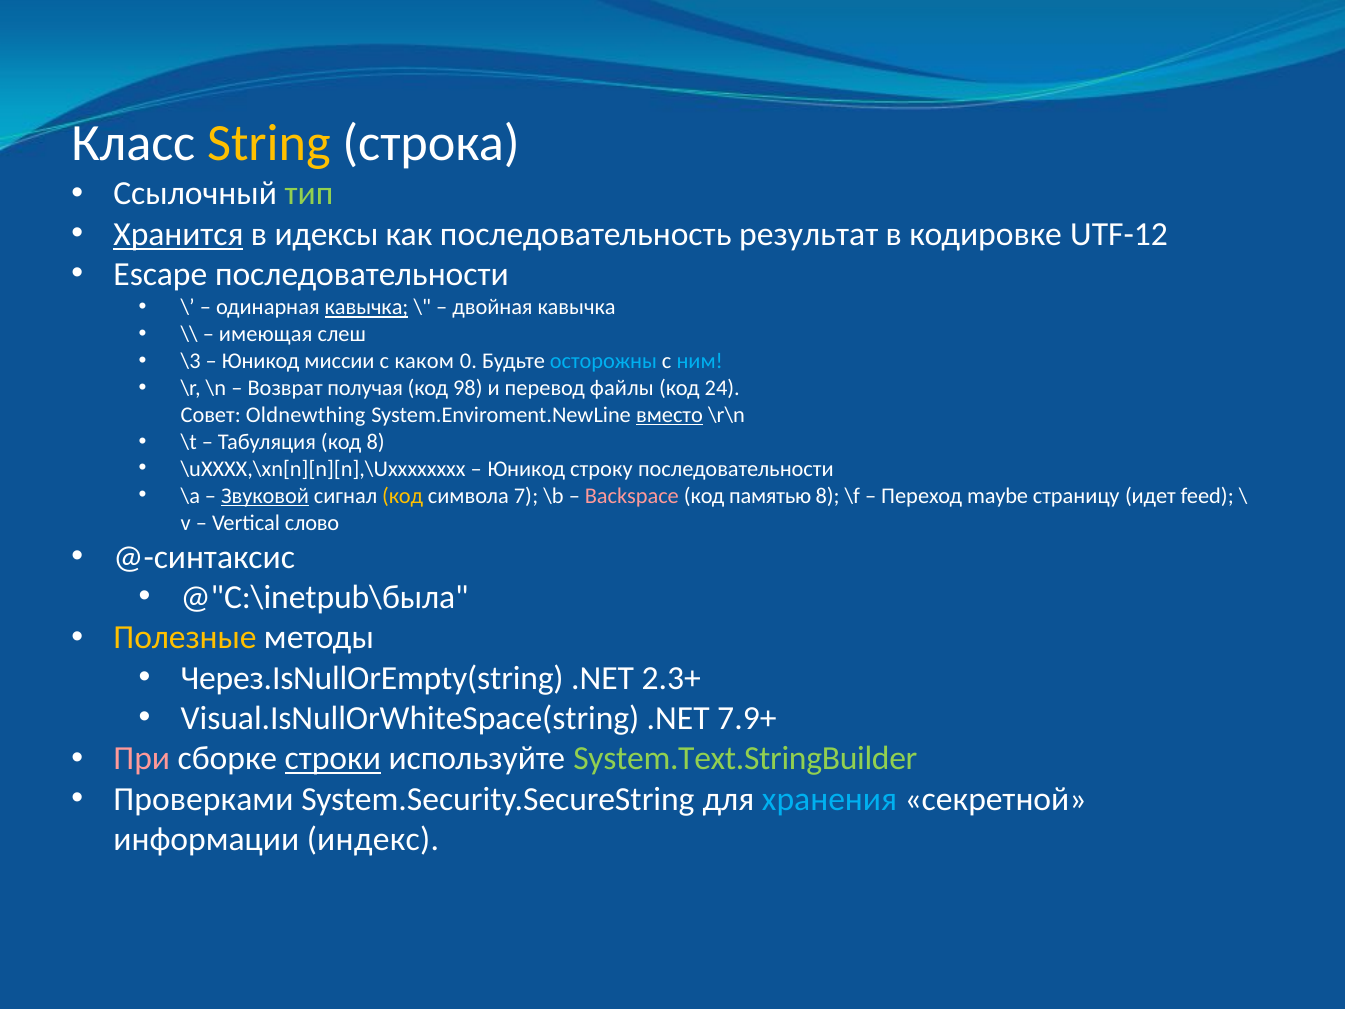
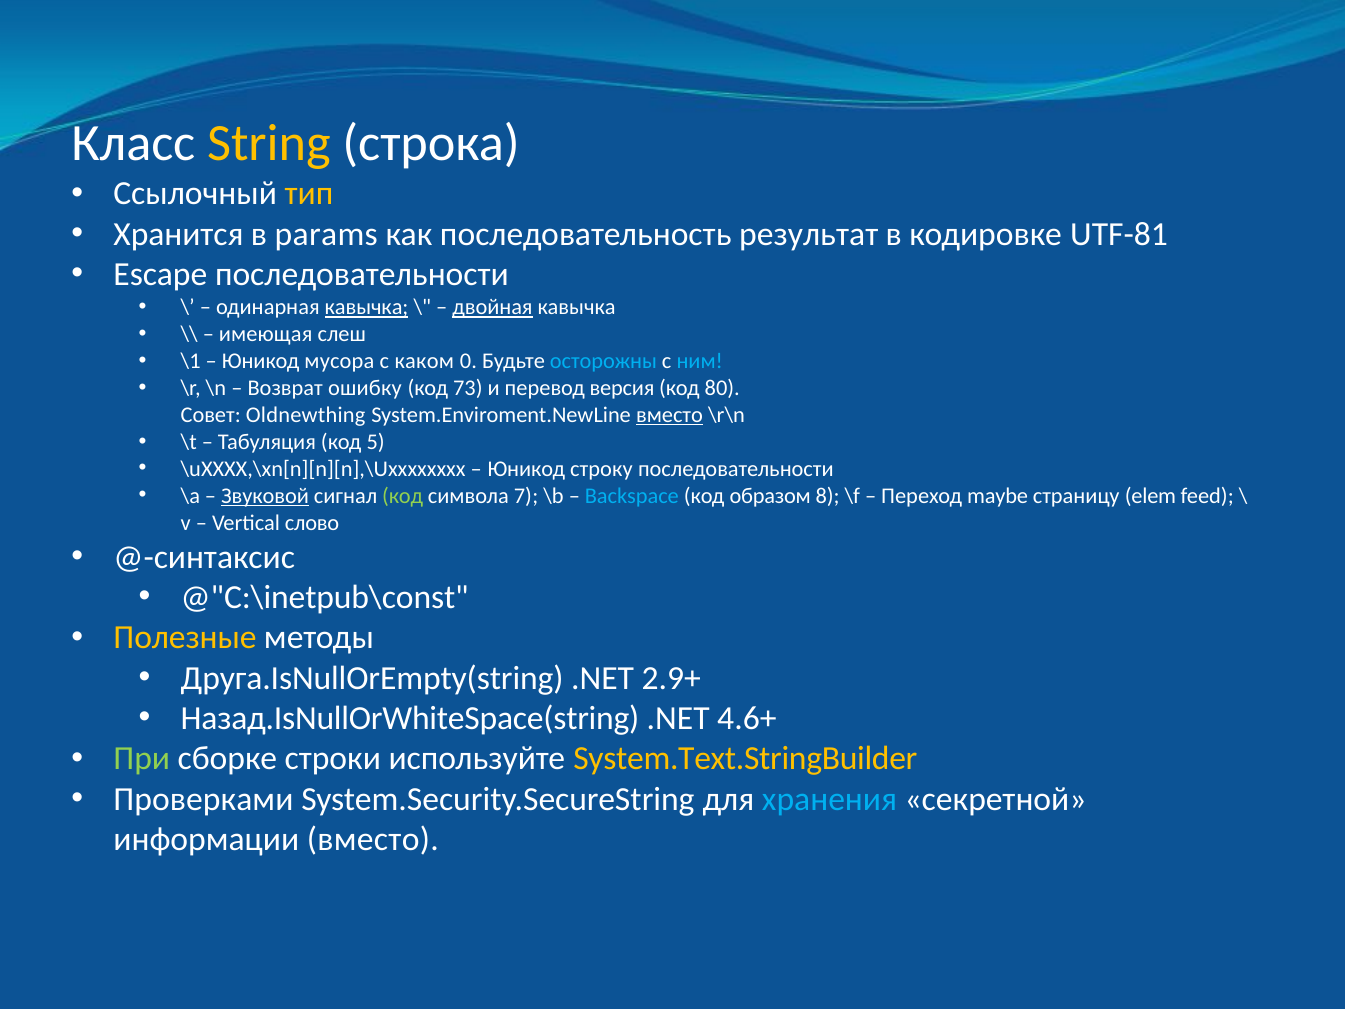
тип colour: light green -> yellow (309, 194)
Хранится underline: present -> none (178, 234)
идексы: идексы -> params (326, 234)
UTF-12: UTF-12 -> UTF-81 (1119, 234)
двойная underline: none -> present (493, 307)
\3: \3 -> \1 (191, 361)
миссии: миссии -> мусора (339, 361)
получая: получая -> ошибку (365, 388)
98: 98 -> 73 (468, 388)
файлы: файлы -> версия (622, 388)
24: 24 -> 80 (722, 388)
код 8: 8 -> 5 (376, 442)
код colour: yellow -> light green (403, 496)
Backspace colour: pink -> light blue (632, 496)
памятью: памятью -> образом (770, 496)
идет: идет -> elem (1150, 496)
@"C:\inetpub\была: @"C:\inetpub\была -> @"C:\inetpub\const (325, 597)
Через.IsNullOrEmpty(string: Через.IsNullOrEmpty(string -> Друга.IsNullOrEmpty(string (372, 678)
2.3+: 2.3+ -> 2.9+ (671, 678)
Visual.IsNullOrWhiteSpace(string: Visual.IsNullOrWhiteSpace(string -> Назад.IsNullOrWhiteSpace(string (410, 718)
7.9+: 7.9+ -> 4.6+ (747, 718)
При colour: pink -> light green (142, 759)
строки underline: present -> none (333, 759)
System.Text.StringBuilder colour: light green -> yellow (745, 759)
информации индекс: индекс -> вместо (373, 839)
